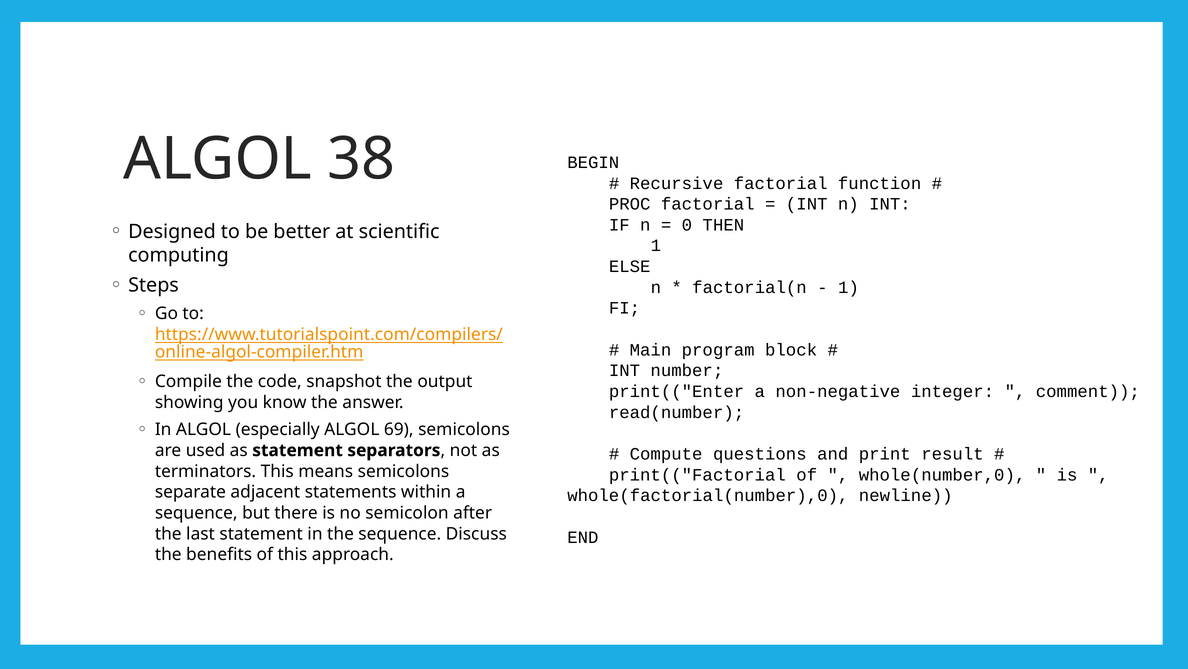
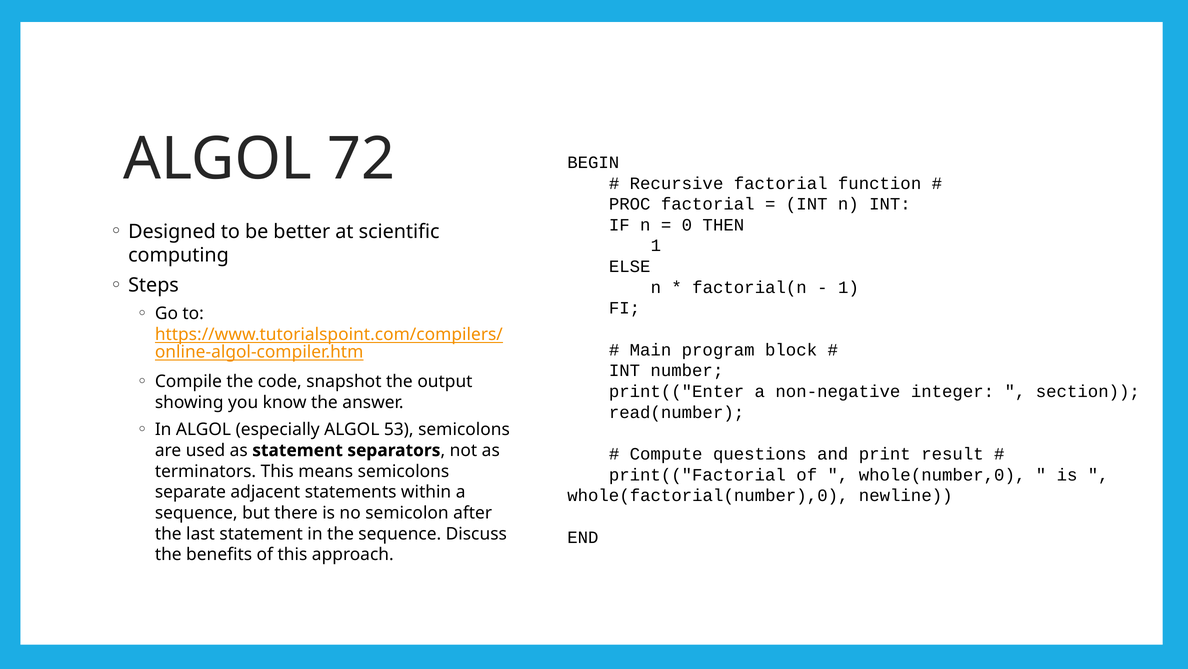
38: 38 -> 72 (361, 159)
comment: comment -> section (1088, 391)
69: 69 -> 53 (399, 429)
